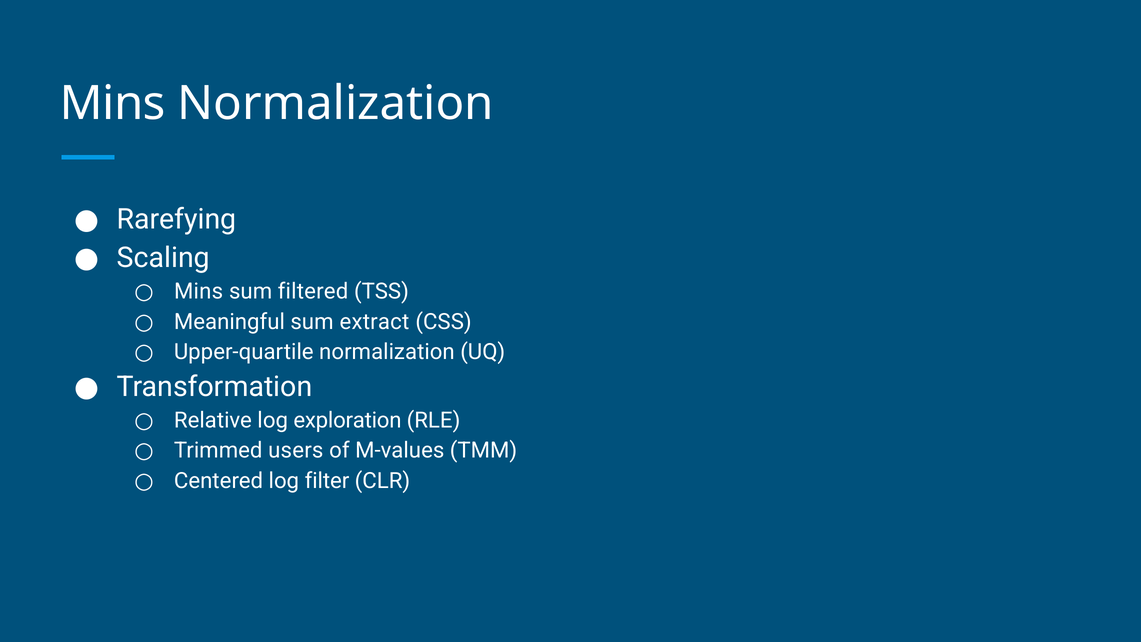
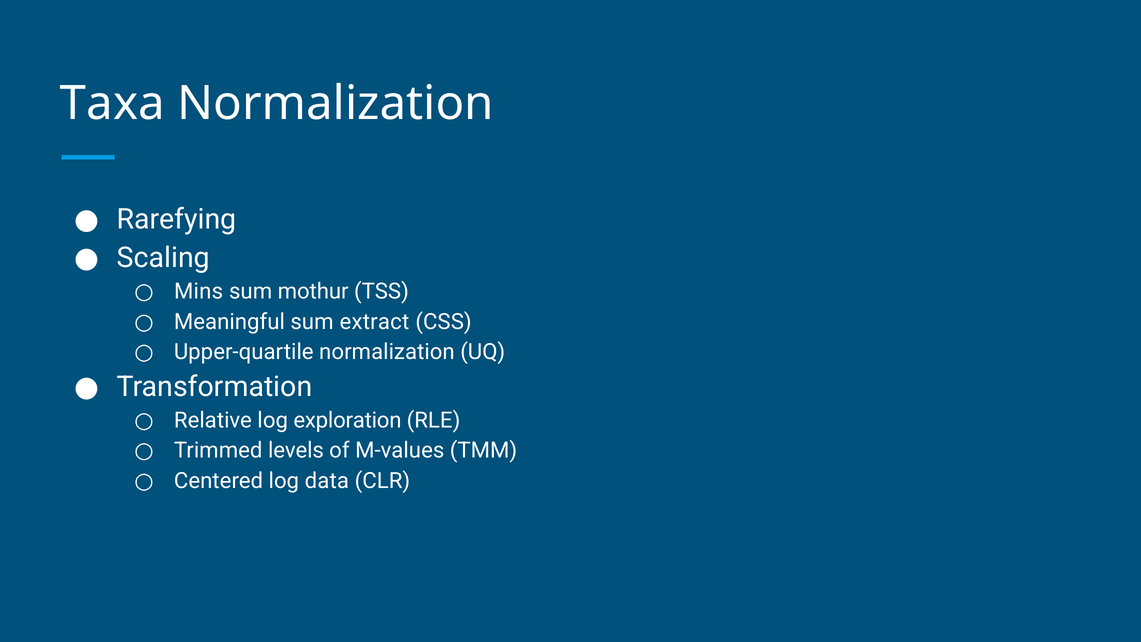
Mins: Mins -> Taxa (112, 104)
filtered: filtered -> mothur (313, 291)
users: users -> levels (296, 451)
filter: filter -> data (327, 481)
